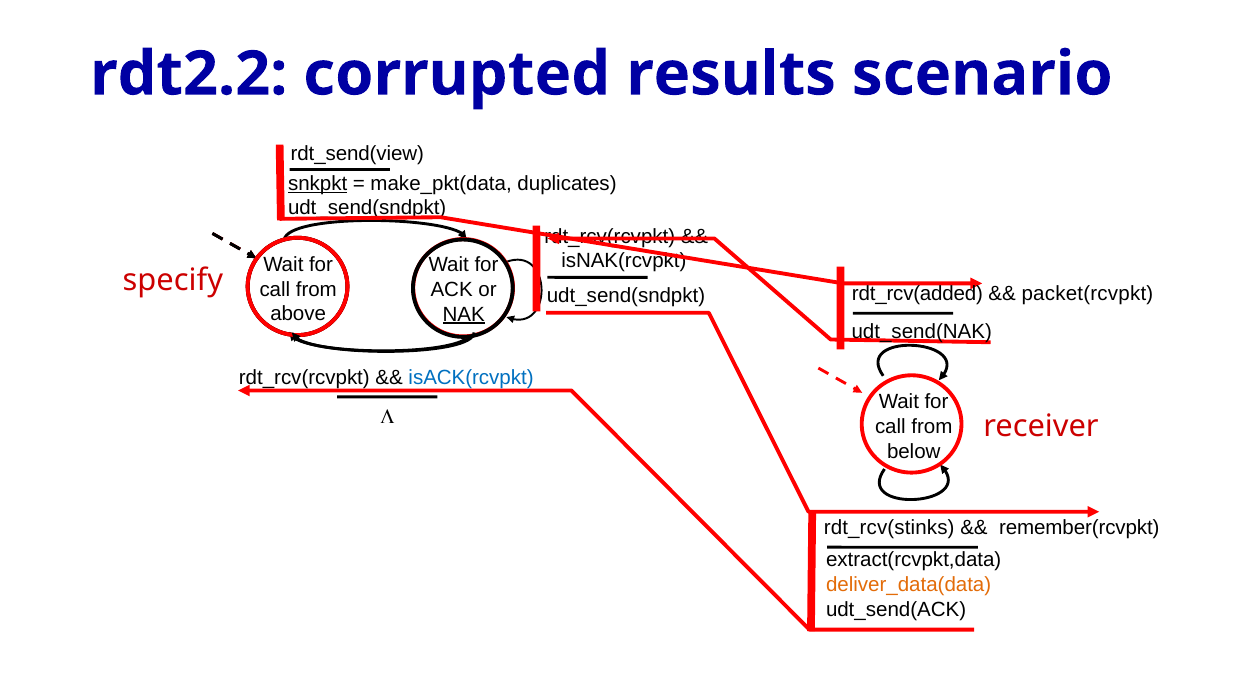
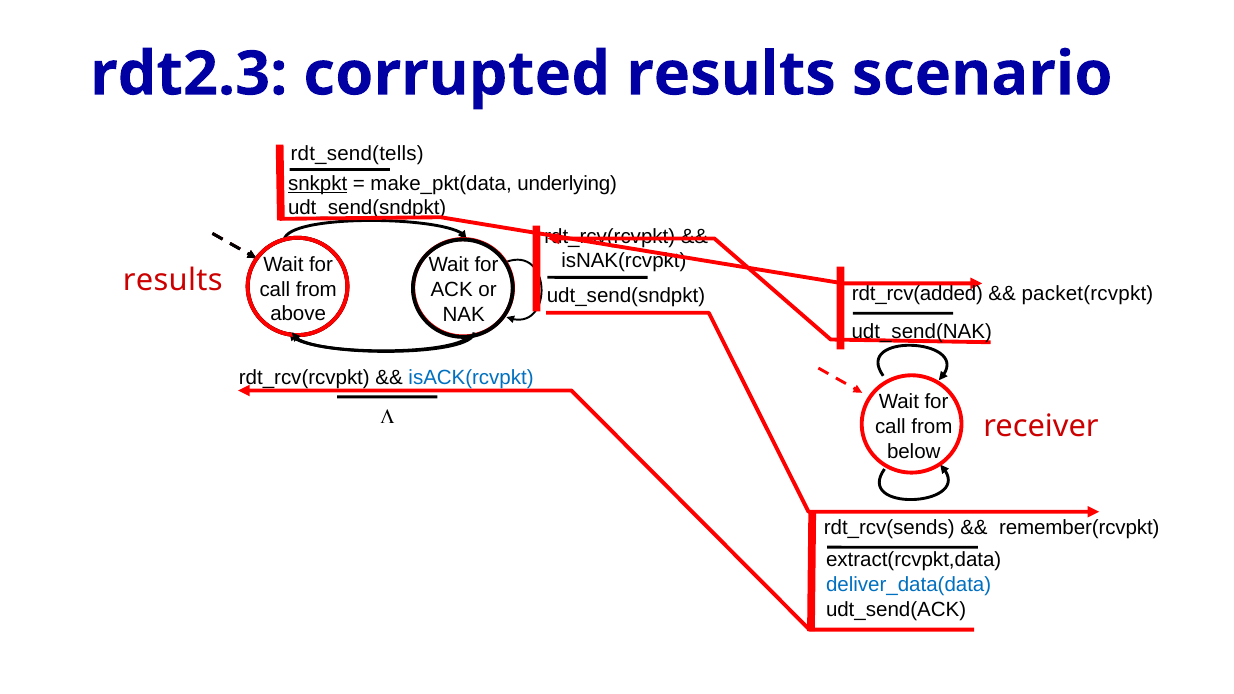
rdt2.2: rdt2.2 -> rdt2.3 (189, 74)
rdt_send(view: rdt_send(view -> rdt_send(tells (357, 154)
duplicates: duplicates -> underlying (567, 183)
specify: specify -> results (173, 280)
NAK underline: present -> none (464, 314)
rdt_rcv(stinks: rdt_rcv(stinks -> rdt_rcv(sends (889, 528)
deliver_data(data colour: orange -> blue (909, 585)
